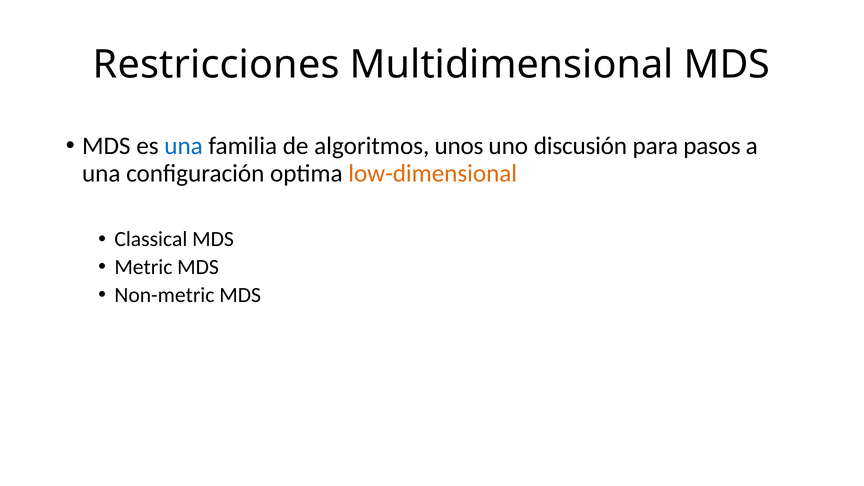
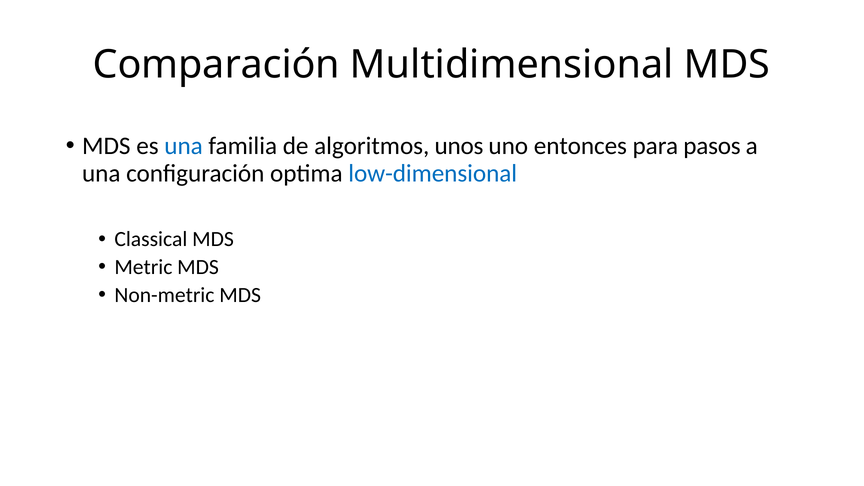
Restricciones: Restricciones -> Comparación (216, 65)
discusión: discusión -> entonces (580, 146)
low-dimensional colour: orange -> blue (433, 173)
